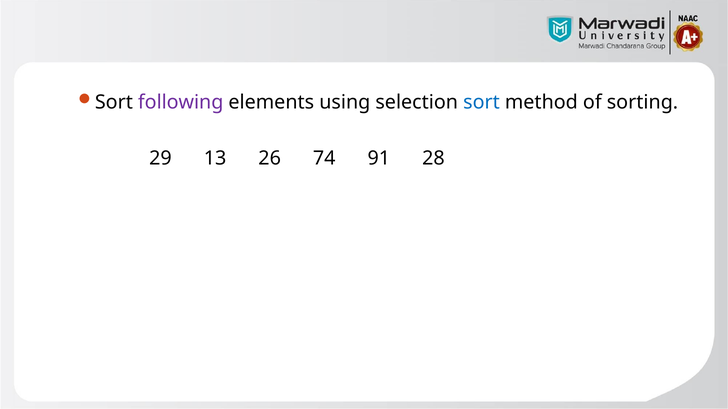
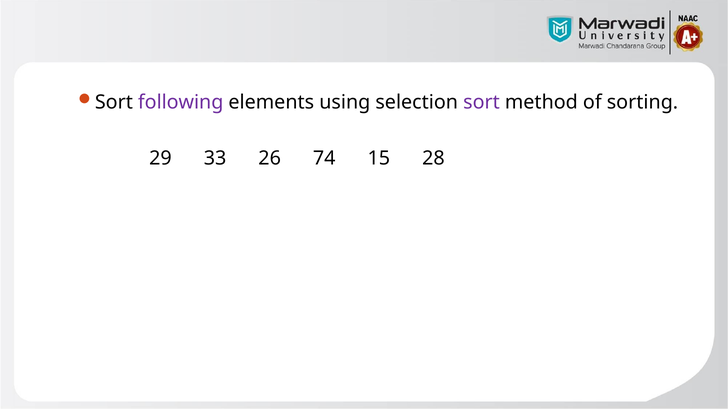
sort colour: blue -> purple (481, 102)
13: 13 -> 33 (215, 158)
91: 91 -> 15 (379, 158)
